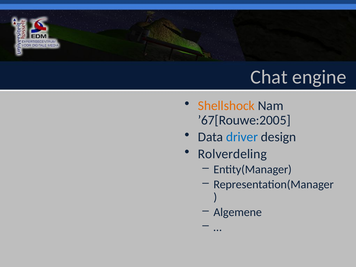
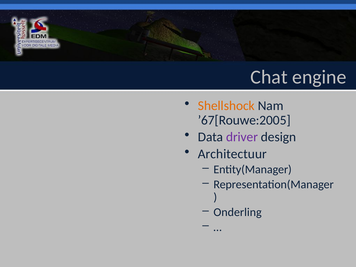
driver colour: blue -> purple (242, 137)
Rolverdeling: Rolverdeling -> Architectuur (232, 154)
Algemene: Algemene -> Onderling (238, 212)
